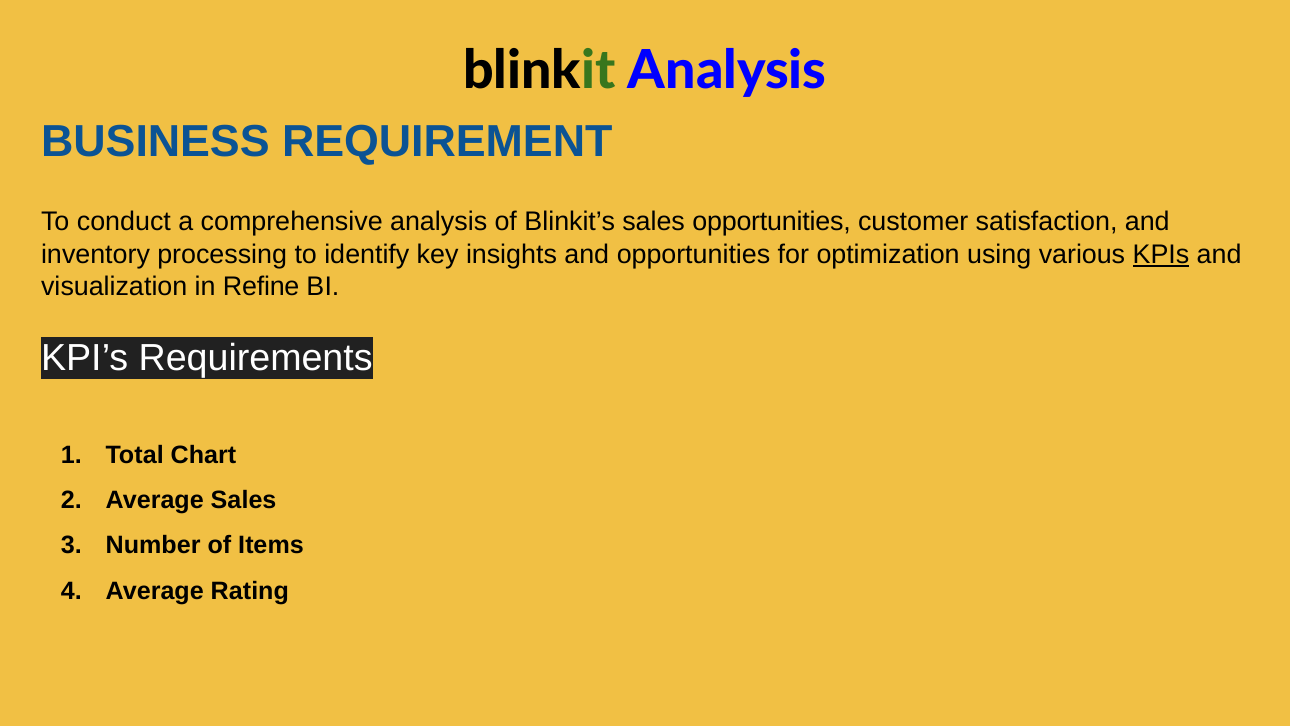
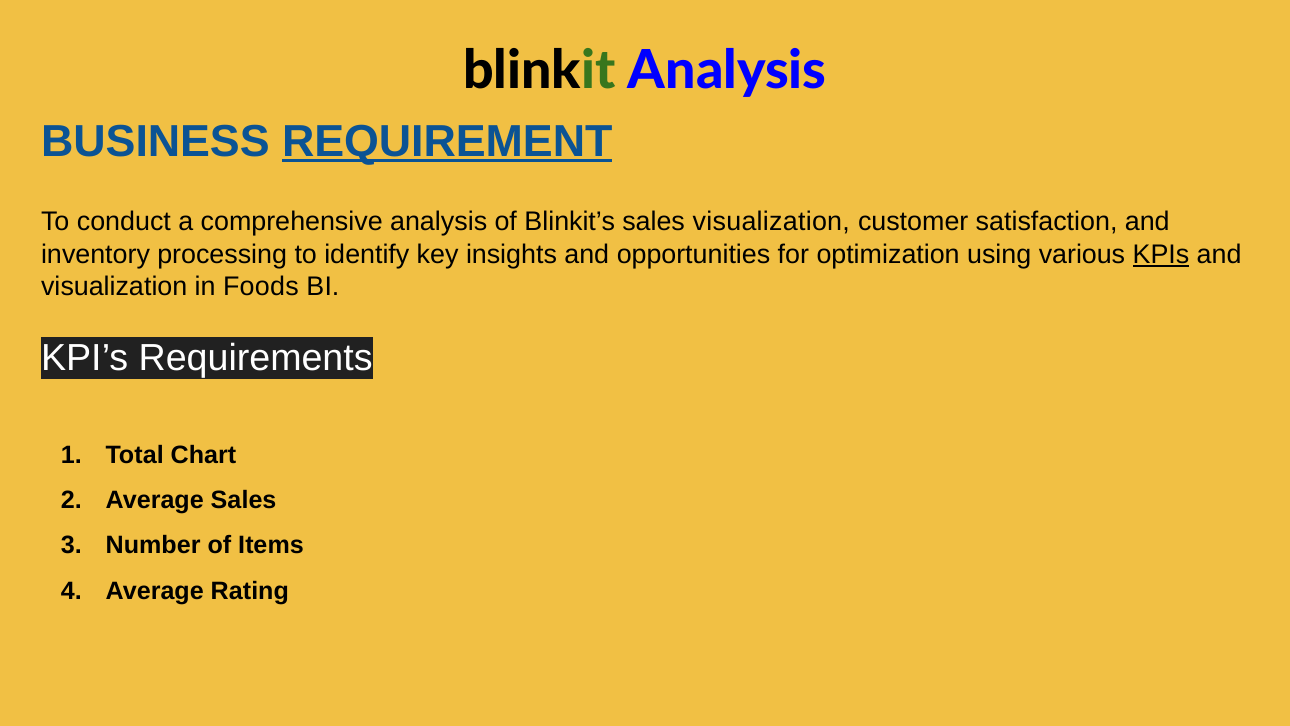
REQUIREMENT underline: none -> present (447, 141)
sales opportunities: opportunities -> visualization (771, 222)
Refine: Refine -> Foods (261, 286)
